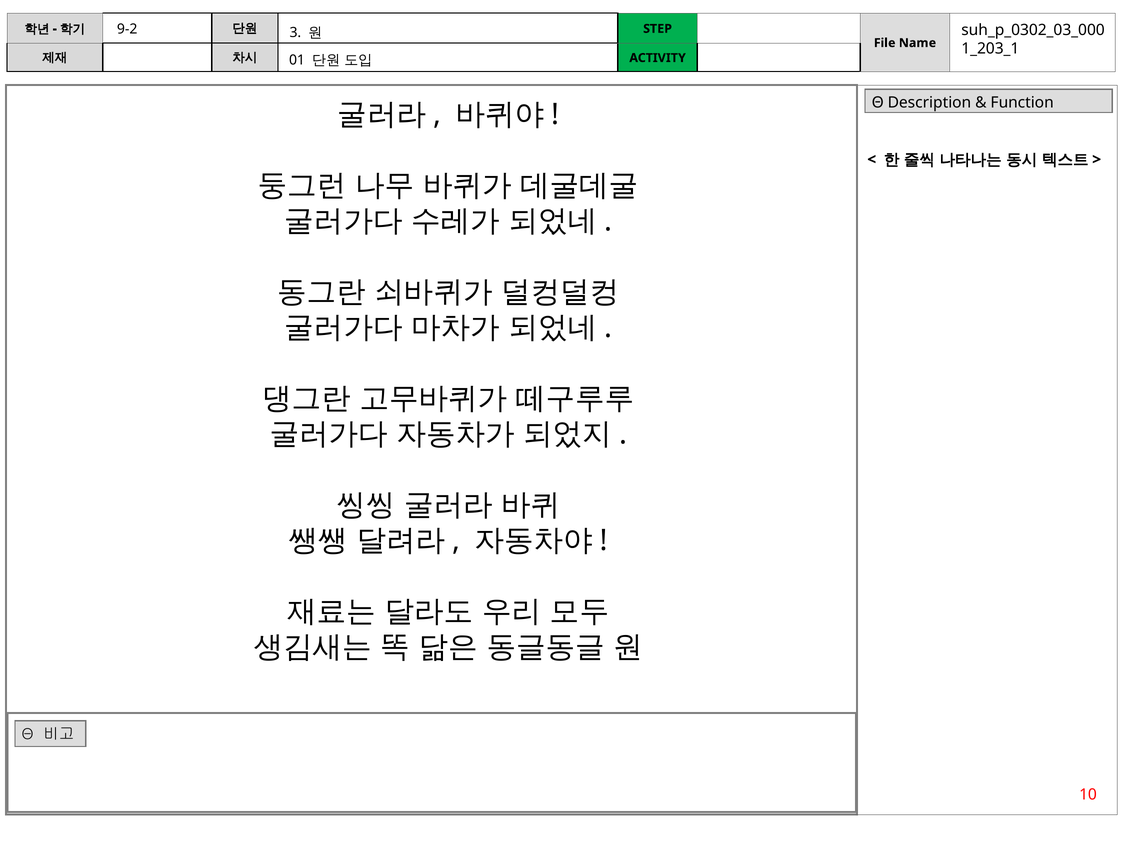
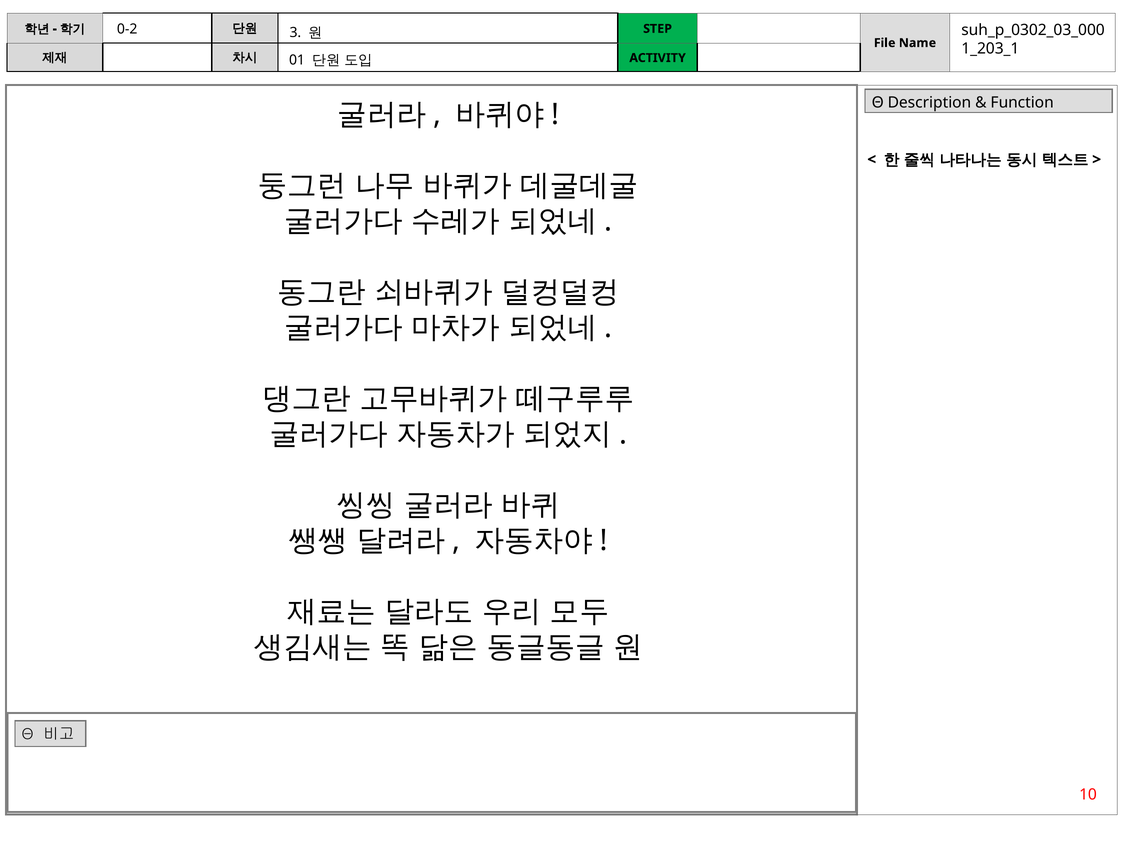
9-2: 9-2 -> 0-2 (127, 29)
